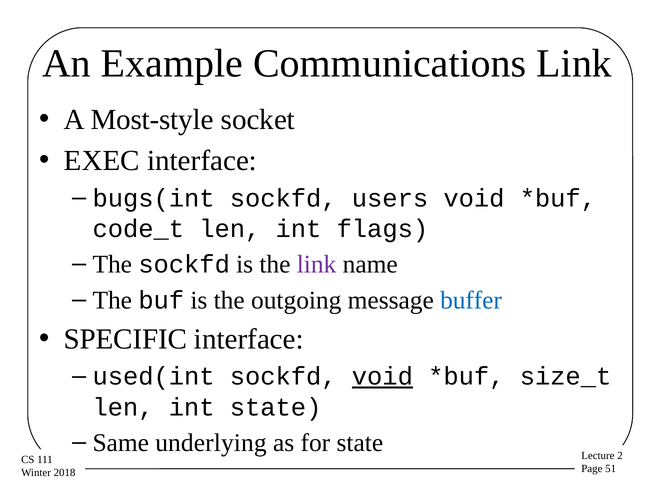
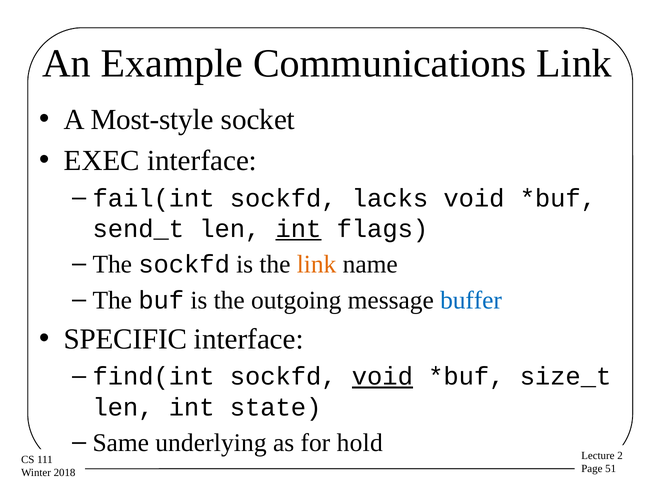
bugs(int: bugs(int -> fail(int (154, 198)
users: users -> lacks (390, 198)
code_t: code_t -> send_t (138, 229)
int underline: none -> present (298, 229)
link colour: purple -> orange (317, 265)
used(int: used(int -> find(int (154, 377)
for state: state -> hold (360, 443)
